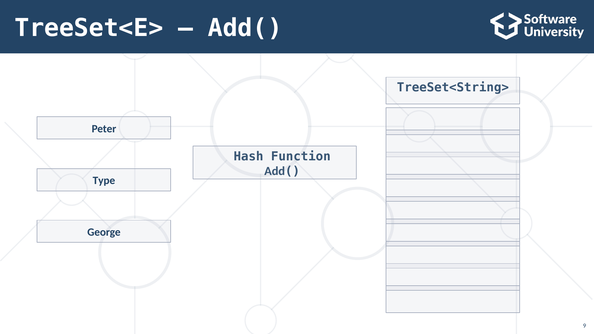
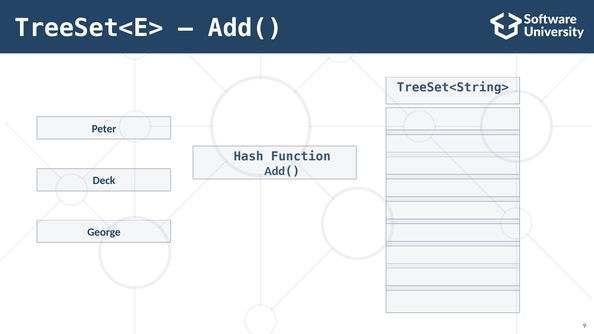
Type: Type -> Deck (104, 181)
